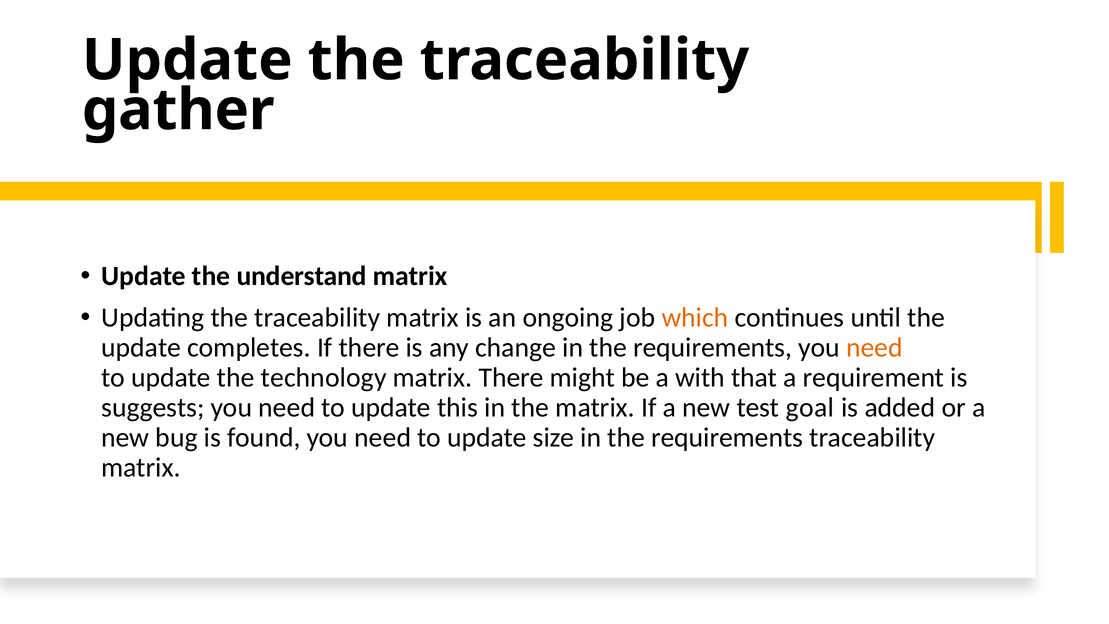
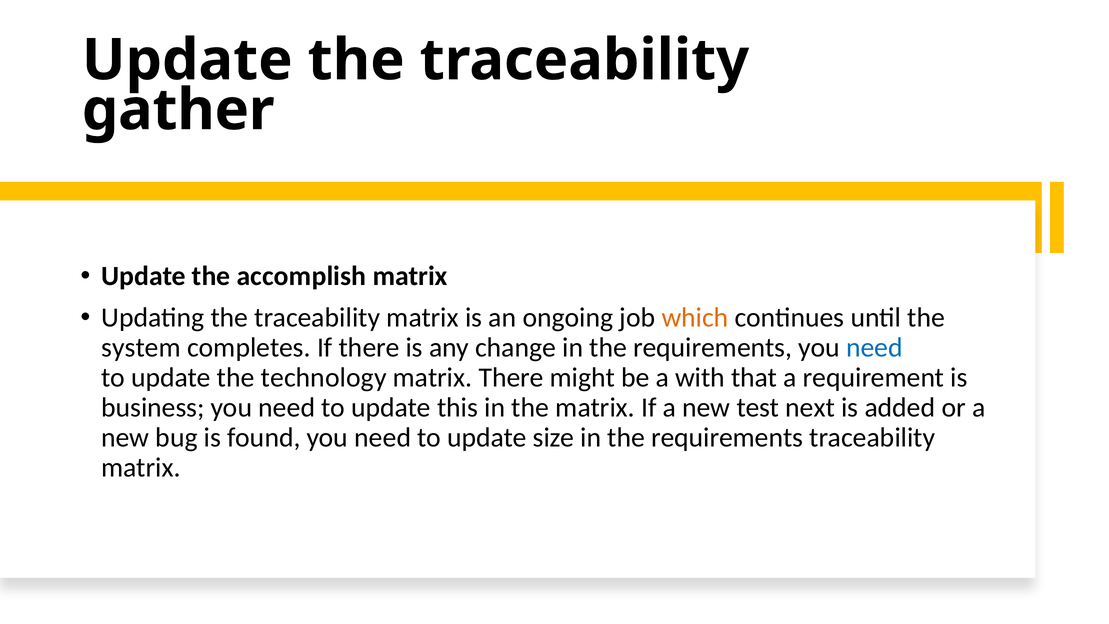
understand: understand -> accomplish (302, 276)
update: update -> system (141, 348)
need colour: orange -> blue (874, 348)
suggests: suggests -> business (153, 408)
goal: goal -> next (810, 408)
